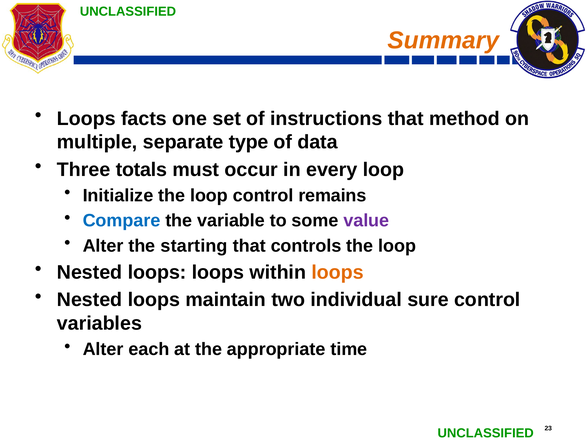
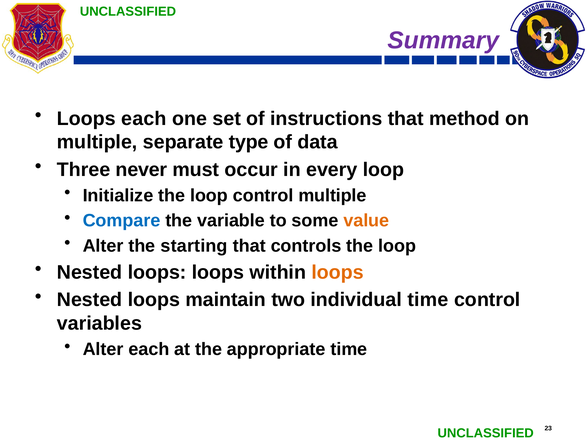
Summary colour: orange -> purple (443, 40)
Loops facts: facts -> each (144, 119)
totals: totals -> never (141, 170)
control remains: remains -> multiple (332, 196)
value colour: purple -> orange (366, 221)
individual sure: sure -> time (428, 300)
